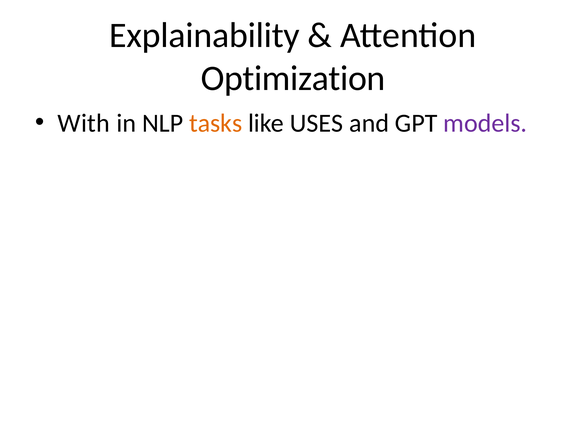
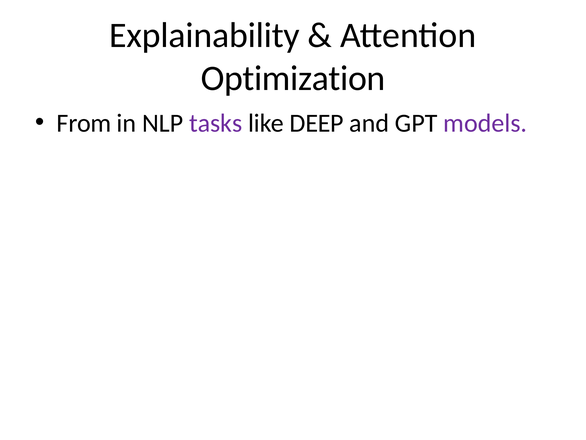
With: With -> From (84, 123)
tasks colour: orange -> purple (216, 123)
USES: USES -> DEEP (317, 123)
